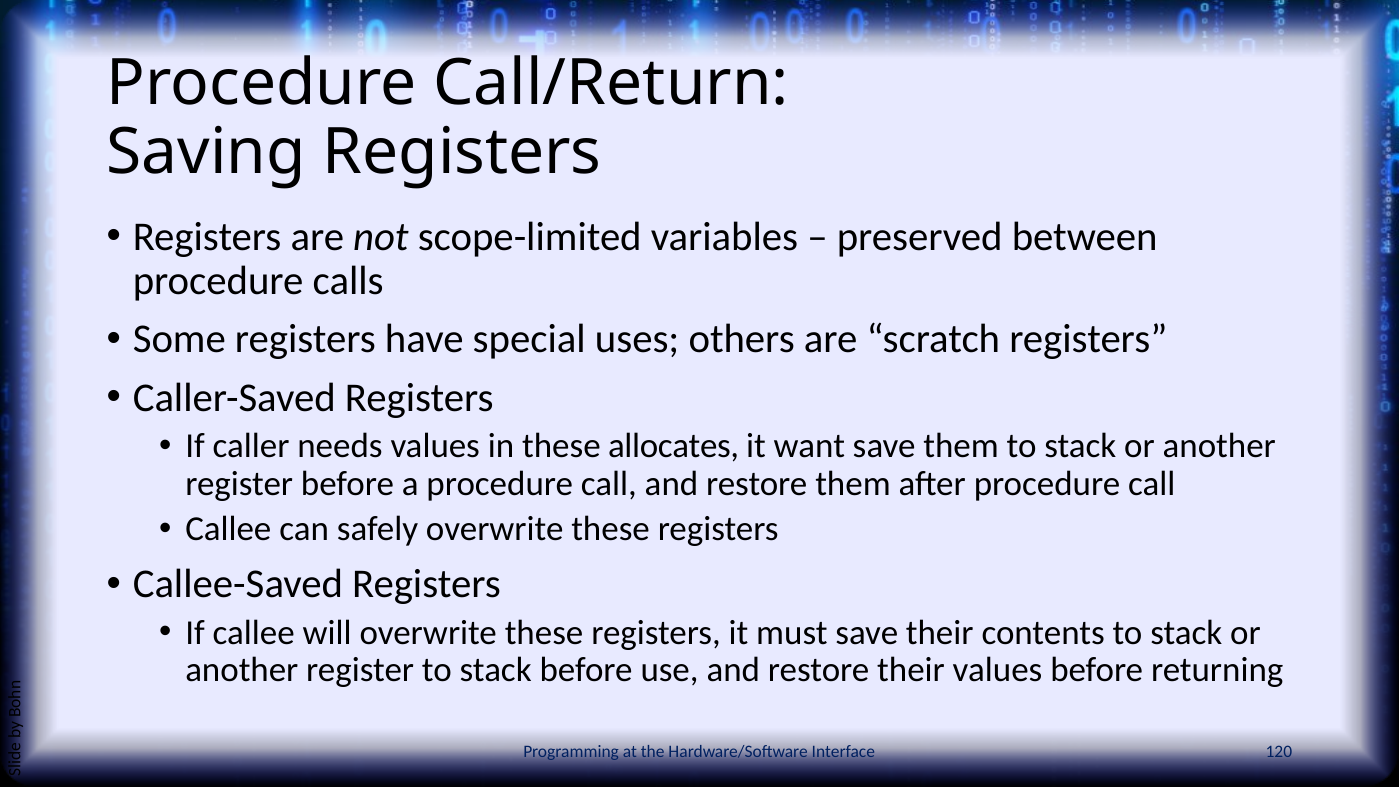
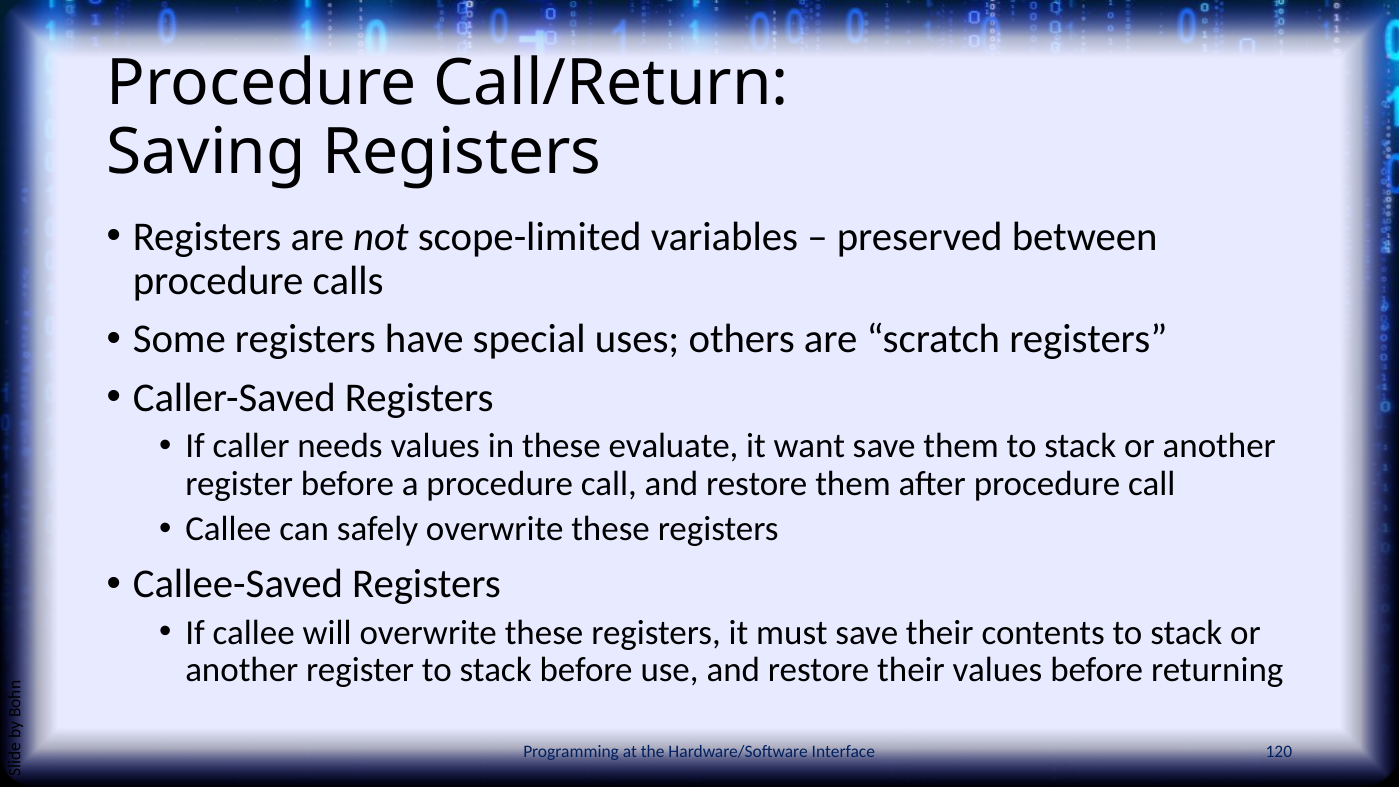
allocates: allocates -> evaluate (673, 446)
